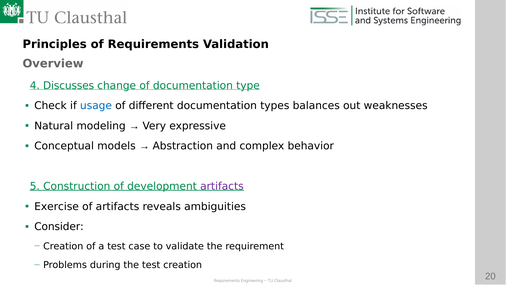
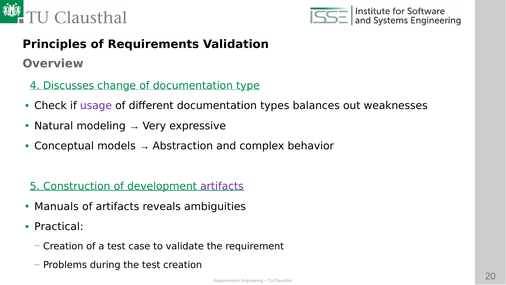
usage colour: blue -> purple (96, 106)
Exercise: Exercise -> Manuals (57, 206)
Consider: Consider -> Practical (59, 227)
